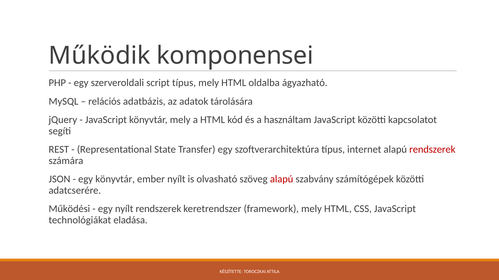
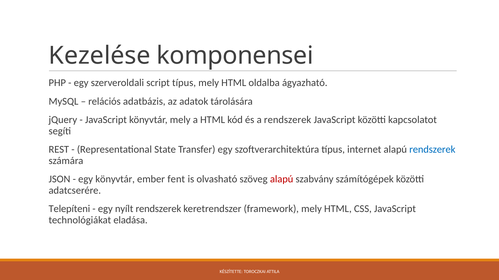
Működik: Működik -> Kezelése (100, 56)
a használtam: használtam -> rendszerek (288, 120)
rendszerek colour: red -> blue (432, 150)
ember nyílt: nyílt -> fent (176, 180)
Működési: Működési -> Telepíteni (69, 209)
